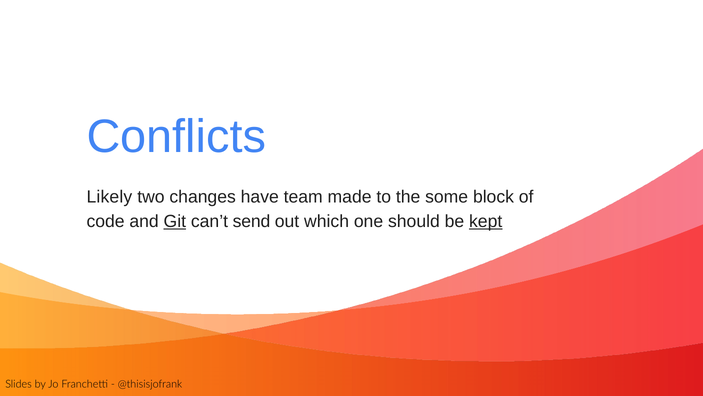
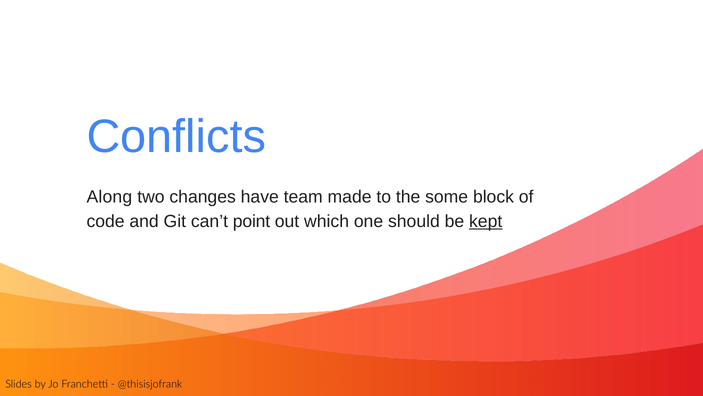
Likely: Likely -> Along (109, 197)
Git underline: present -> none (175, 221)
send: send -> point (252, 221)
